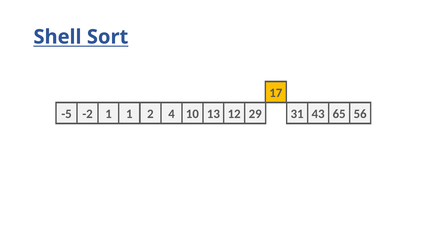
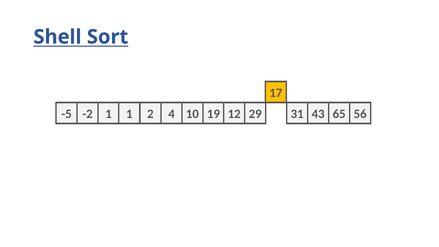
13: 13 -> 19 (213, 114)
